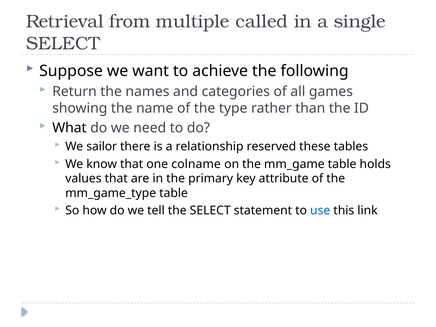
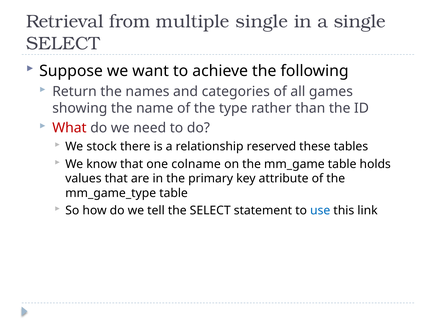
multiple called: called -> single (262, 22)
What colour: black -> red (69, 128)
sailor: sailor -> stock (102, 146)
